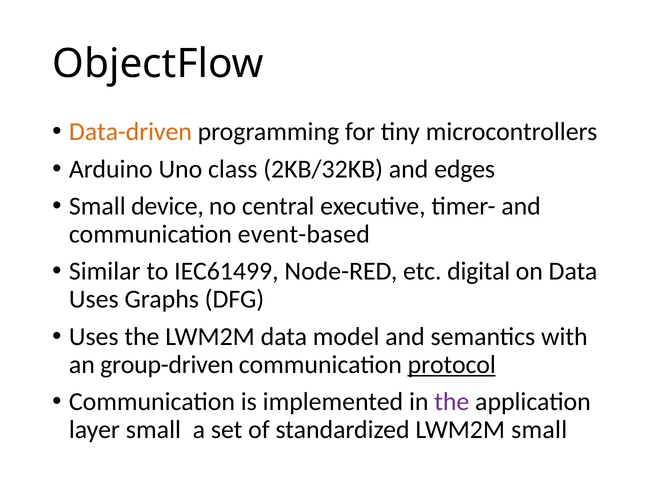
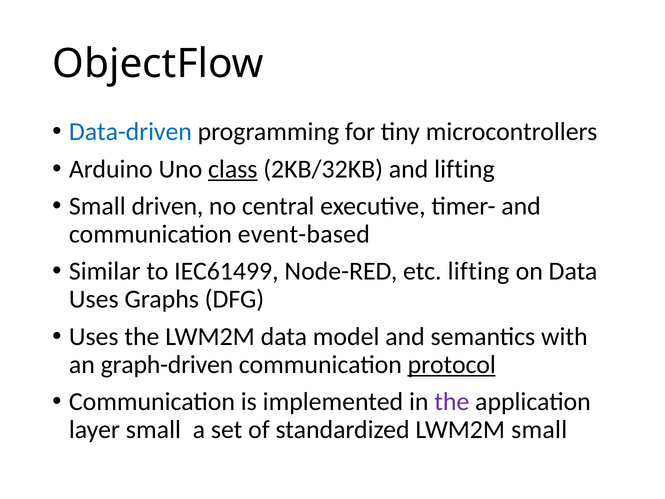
Data-driven colour: orange -> blue (130, 132)
class underline: none -> present (233, 169)
and edges: edges -> lifting (464, 169)
device: device -> driven (167, 206)
etc digital: digital -> lifting (478, 271)
group-driven: group-driven -> graph-driven (167, 364)
